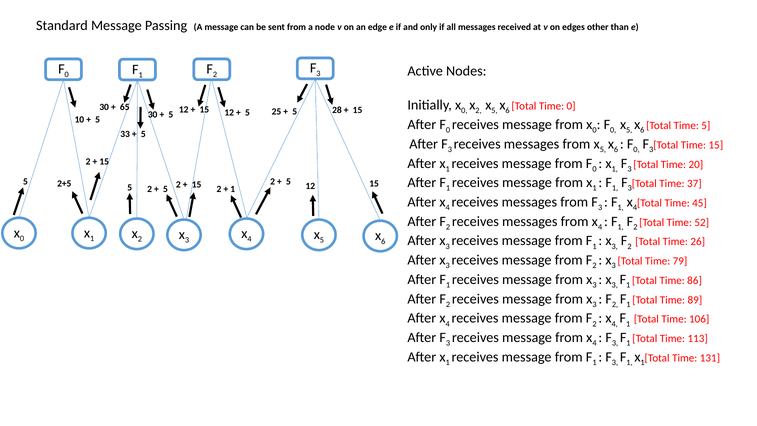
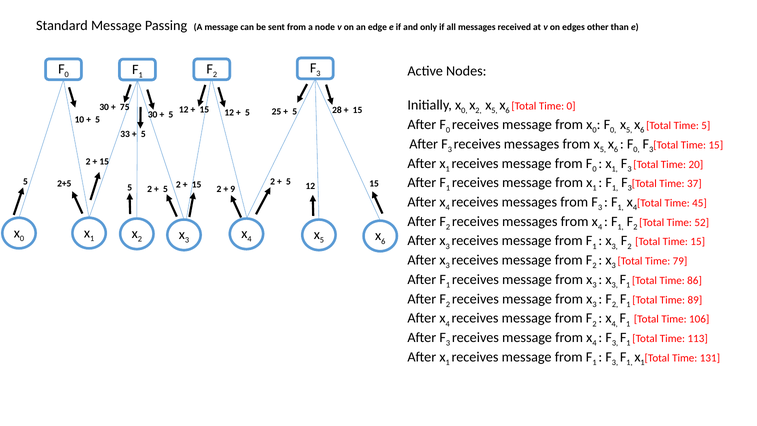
65: 65 -> 75 (125, 107)
1: 1 -> 9 (233, 189)
2 Total Time 26: 26 -> 15 (698, 242)
